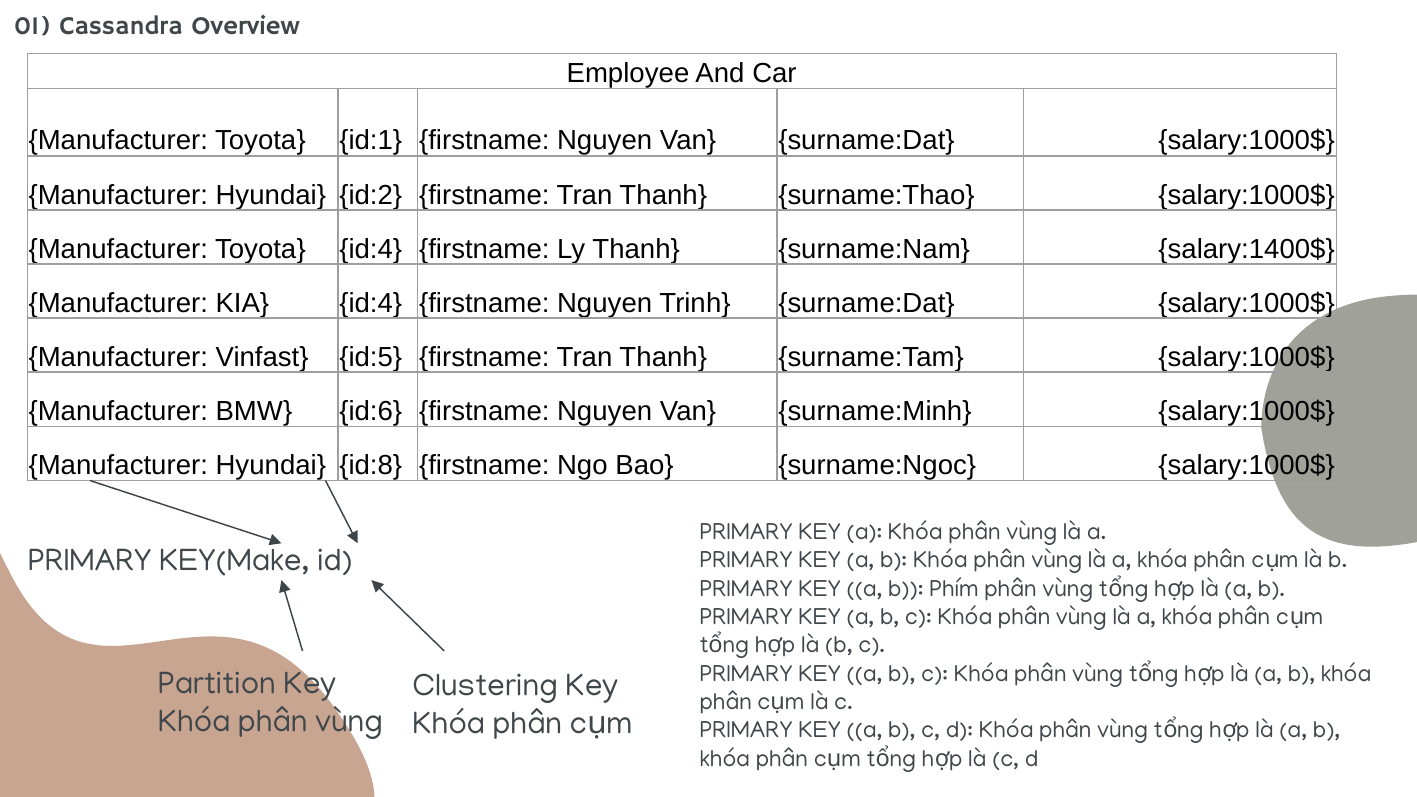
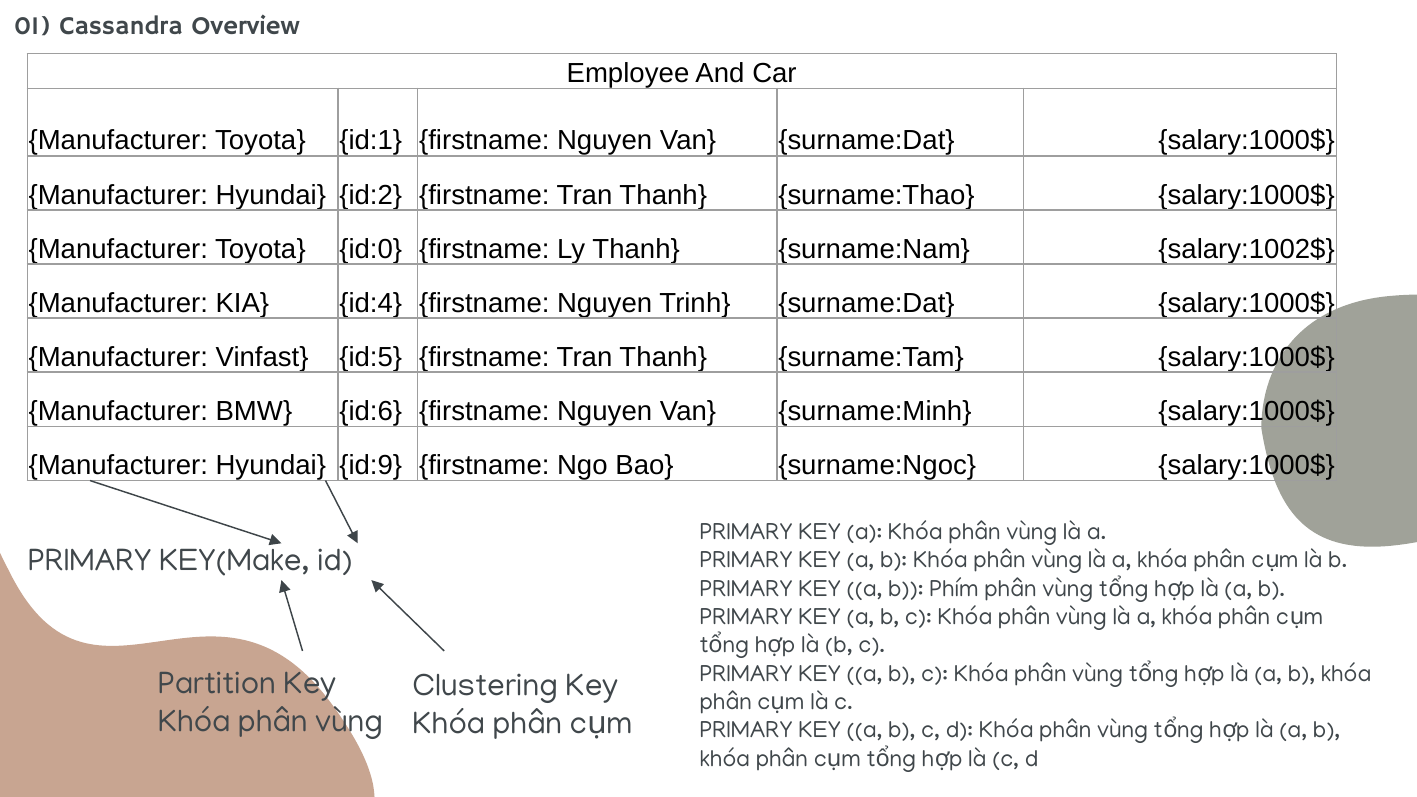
Toyota id:4: id:4 -> id:0 (371, 249)
salary:1400$: salary:1400$ -> salary:1002$ (1247, 249)
id:8: id:8 -> id:9 (371, 465)
